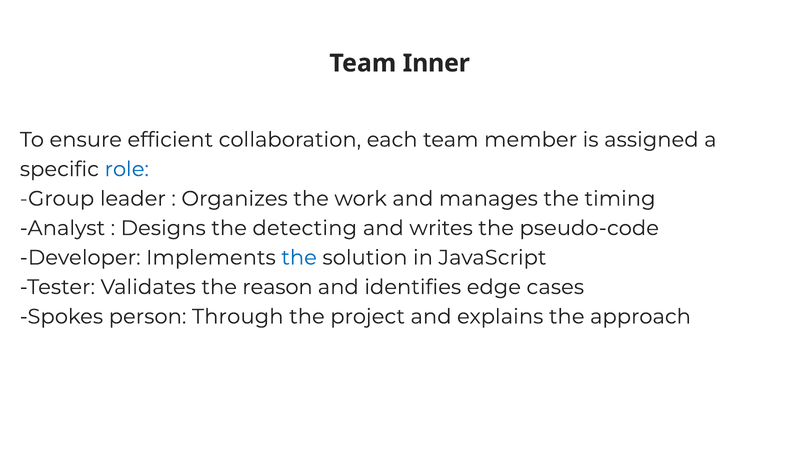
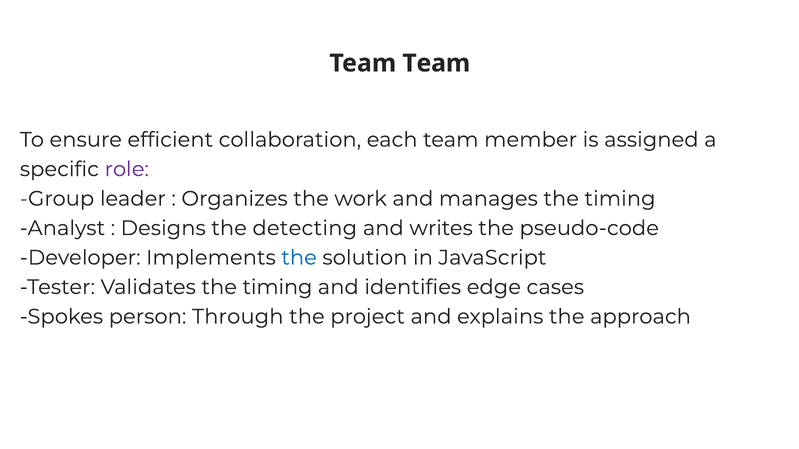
Team Inner: Inner -> Team (436, 63)
role colour: blue -> purple (127, 169)
Validates the reason: reason -> timing (277, 287)
